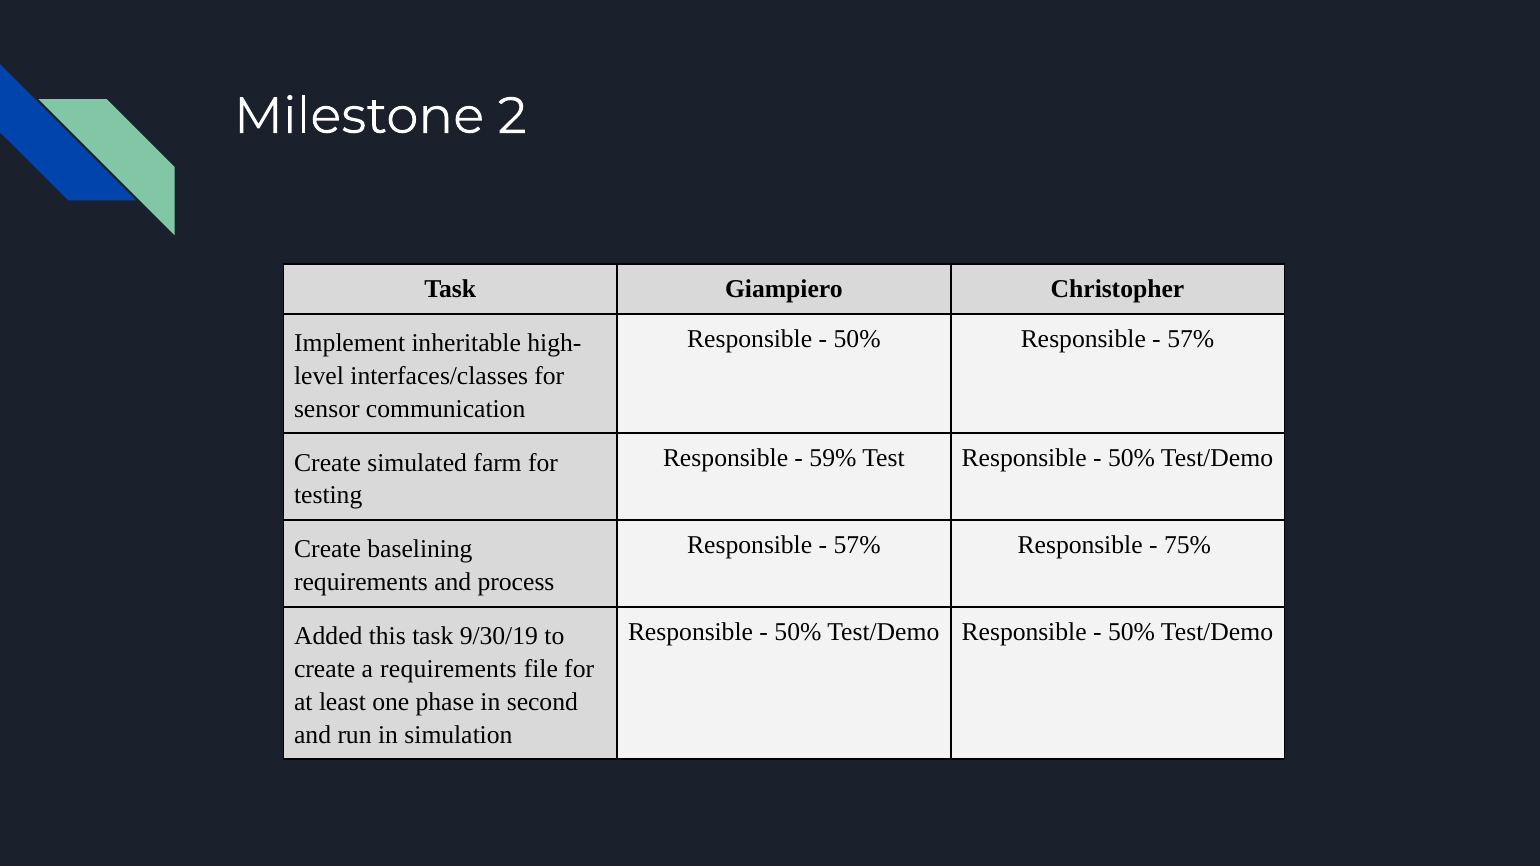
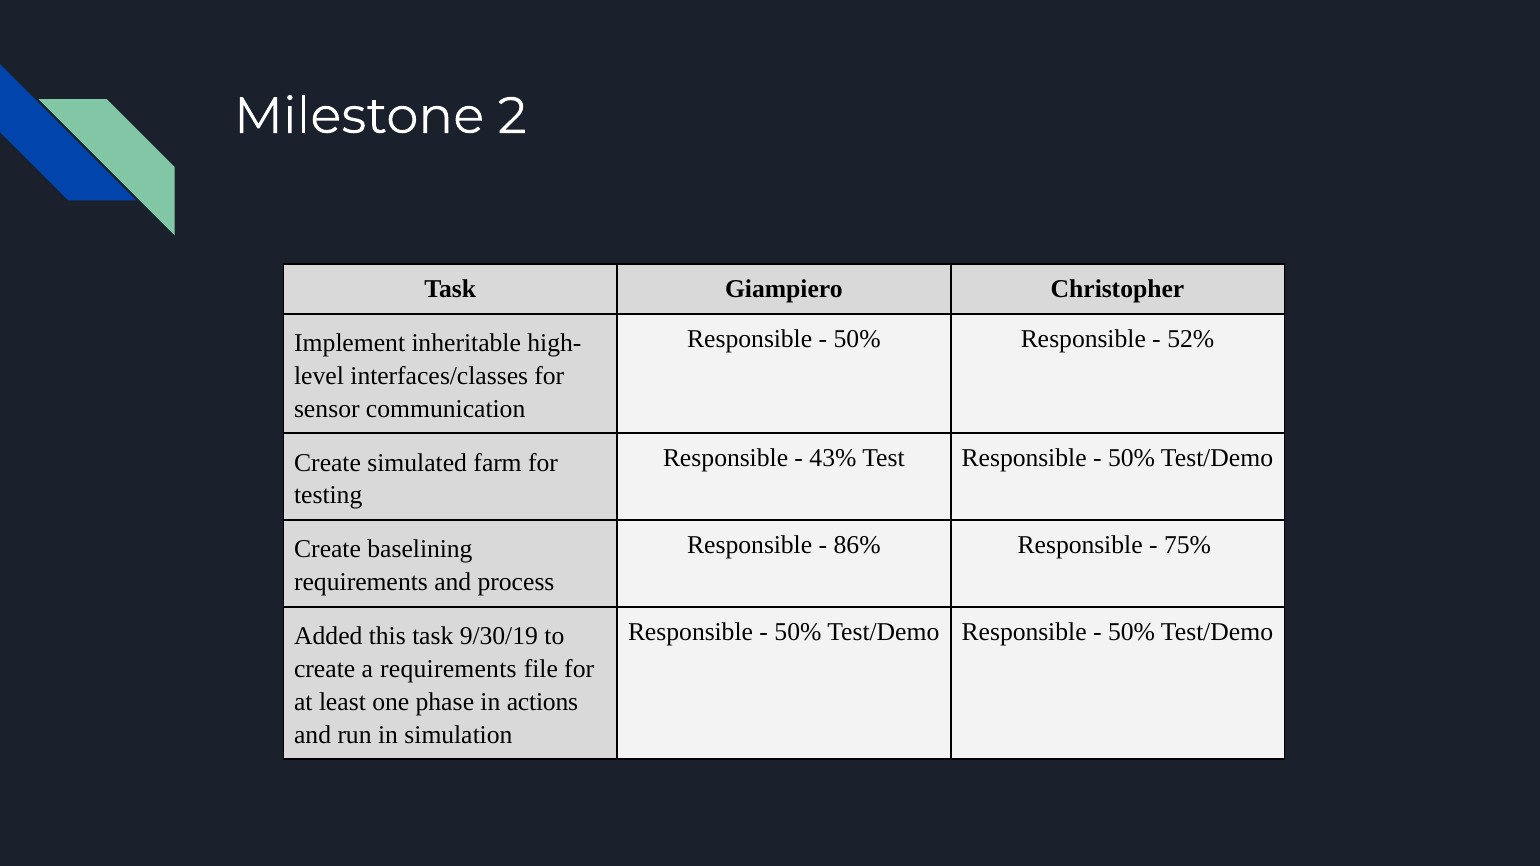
57%: 57% -> 52% (1191, 339)
59%: 59% -> 43% (833, 459)
57%: 57% -> 86% (857, 545)
second: second -> actions (542, 702)
